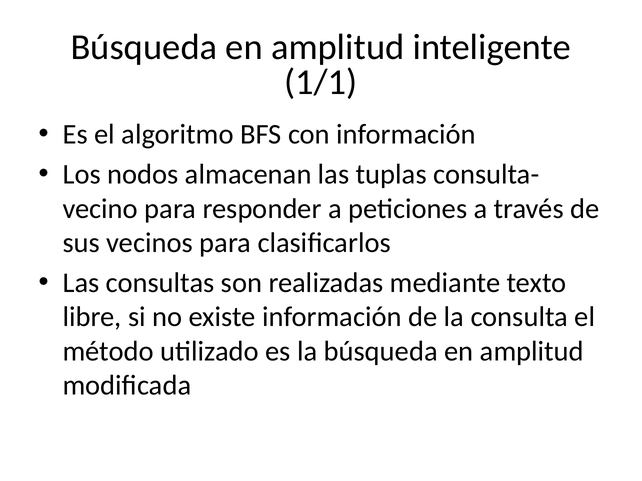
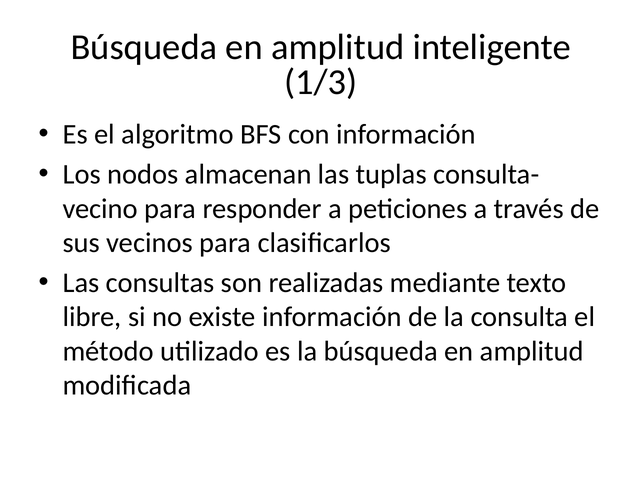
1/1: 1/1 -> 1/3 (321, 82)
